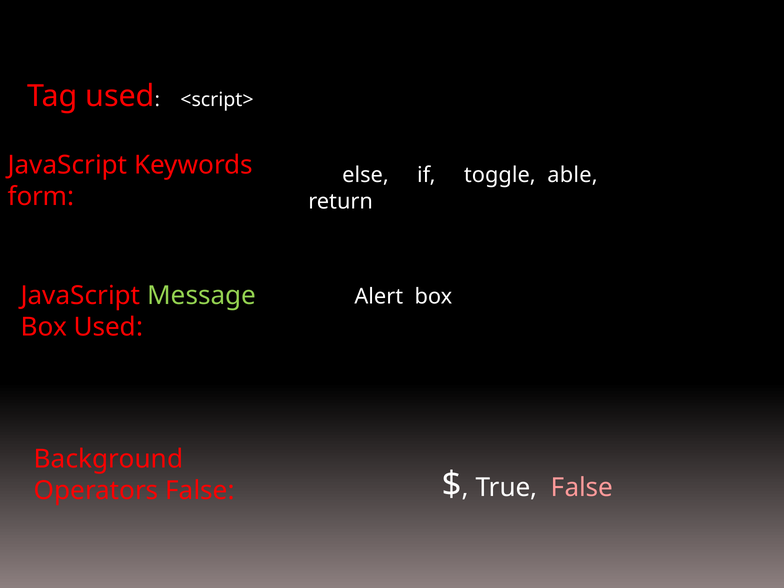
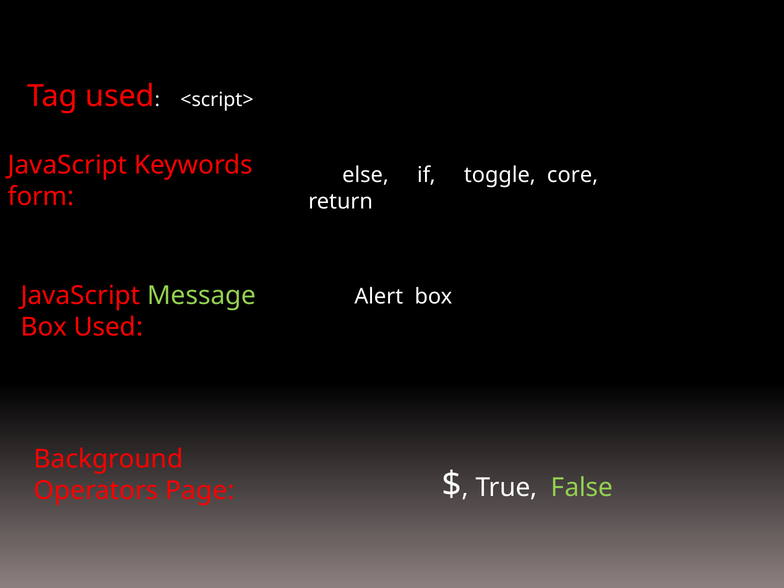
able: able -> core (573, 175)
Operators False: False -> Page (200, 490)
False colour: pink -> light green (582, 487)
